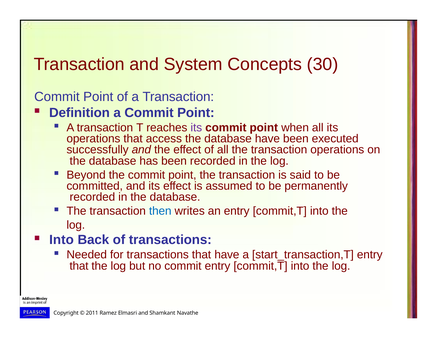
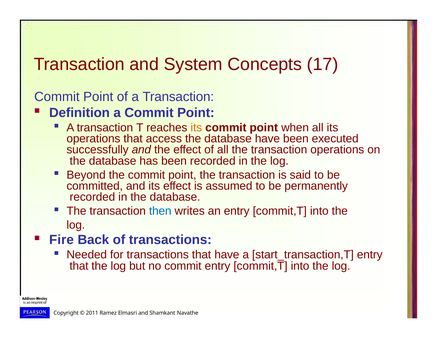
30: 30 -> 17 (323, 64)
its colour: purple -> orange (196, 127)
Into: Into -> Fire (61, 240)
